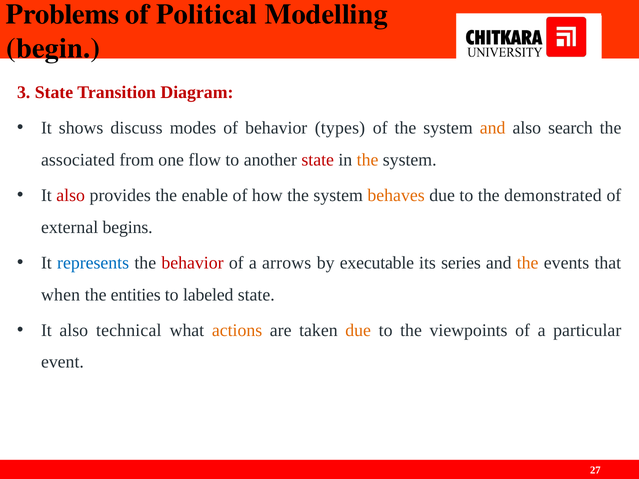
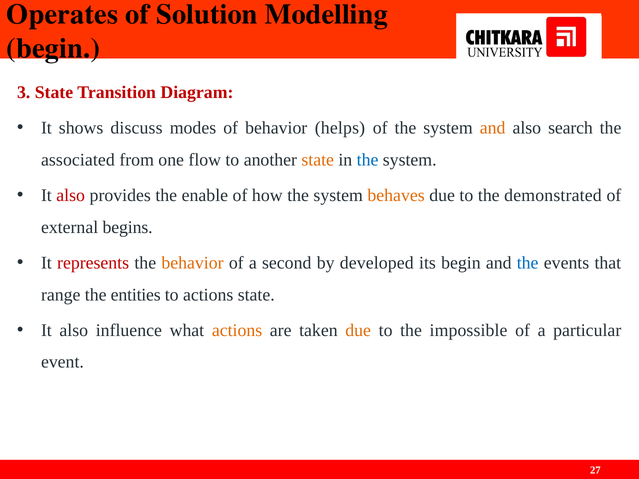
Problems: Problems -> Operates (62, 14)
Political: Political -> Solution (207, 14)
types: types -> helps (340, 128)
state colour: red -> orange (318, 160)
the colour: orange -> blue (368, 160)
represents colour: blue -> red (93, 263)
behavior colour: red -> orange (193, 263)
arrows: arrows -> second (287, 263)
executable: executable -> developed (377, 263)
its series: series -> begin (461, 263)
the colour: orange -> blue (528, 263)
when: when -> range (61, 295)
to labeled: labeled -> actions (208, 295)
technical: technical -> influence (129, 330)
viewpoints: viewpoints -> impossible (469, 330)
